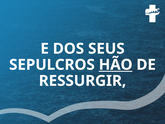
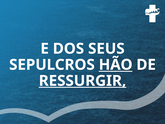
RESSURGIR underline: none -> present (82, 81)
